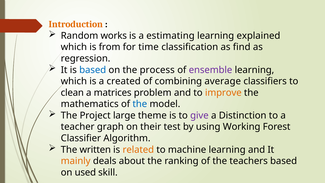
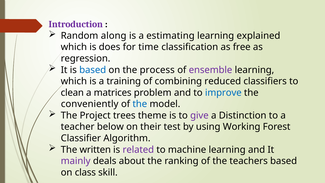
Introduction colour: orange -> purple (76, 24)
works: works -> along (114, 36)
from: from -> does (110, 47)
find: find -> free (242, 47)
created: created -> training (124, 81)
average: average -> reduced (223, 81)
improve colour: orange -> blue (223, 93)
mathematics: mathematics -> conveniently (90, 104)
large: large -> trees (124, 115)
graph: graph -> below (110, 127)
related colour: orange -> purple (138, 149)
mainly colour: orange -> purple (76, 161)
used: used -> class (85, 172)
